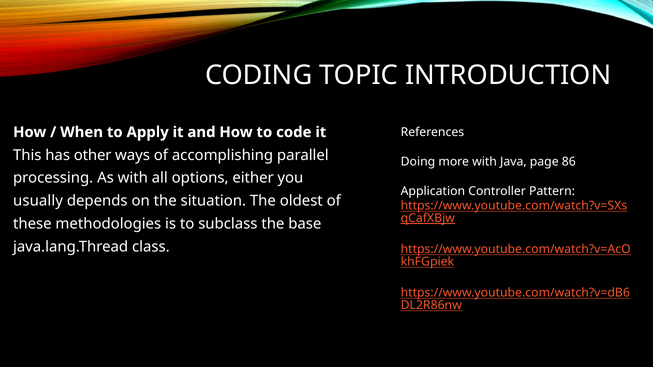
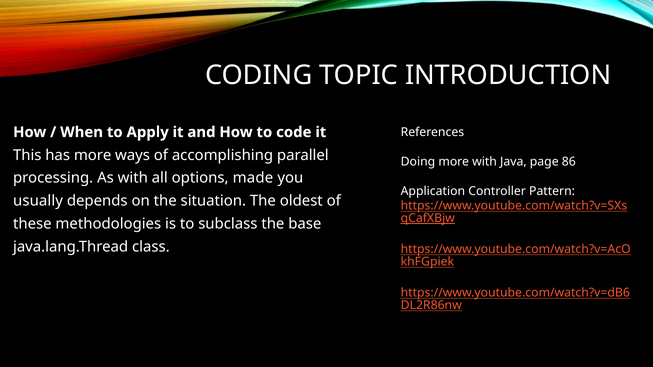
has other: other -> more (93, 155)
either: either -> made (253, 178)
